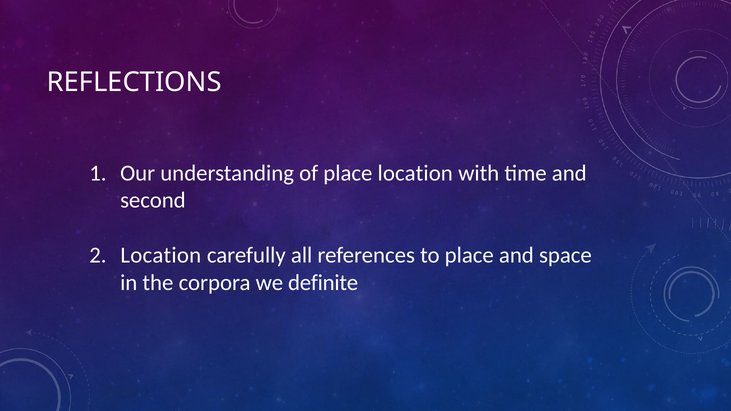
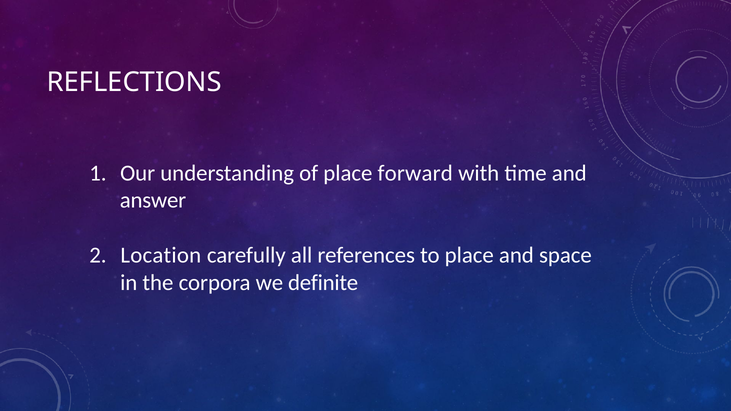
place location: location -> forward (415, 173)
second: second -> answer (153, 200)
